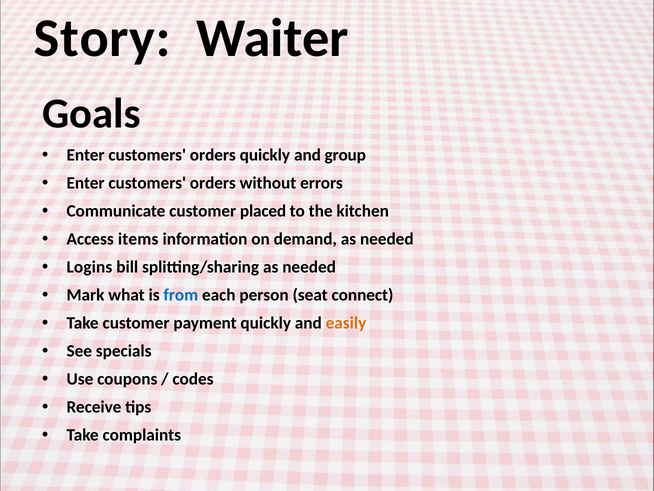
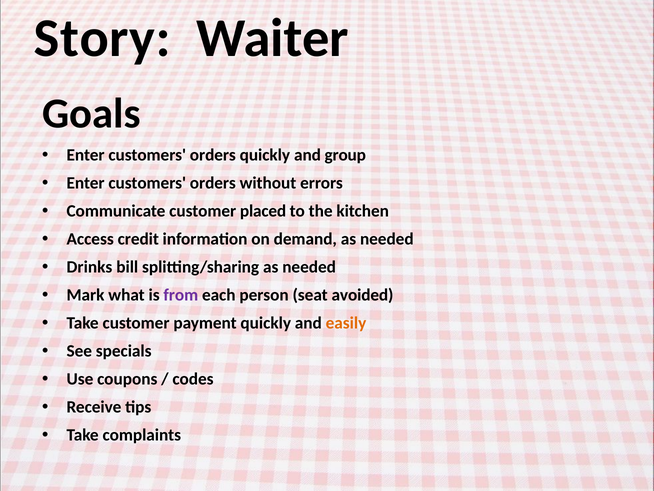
items: items -> credit (138, 239)
Logins: Logins -> Drinks (89, 267)
from colour: blue -> purple (181, 295)
connect: connect -> avoided (363, 295)
